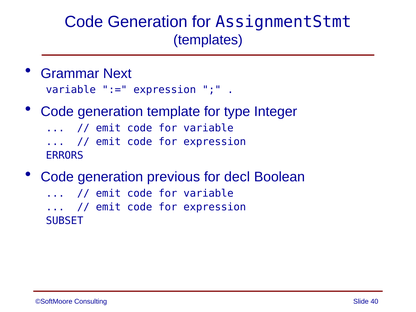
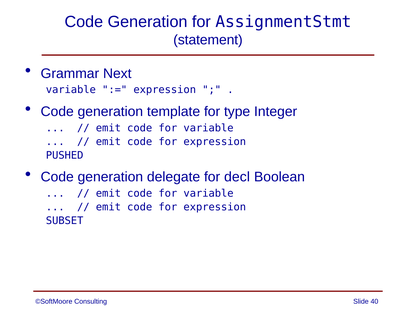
templates: templates -> statement (208, 40)
ERRORS: ERRORS -> PUSHED (65, 155)
previous: previous -> delegate (174, 177)
